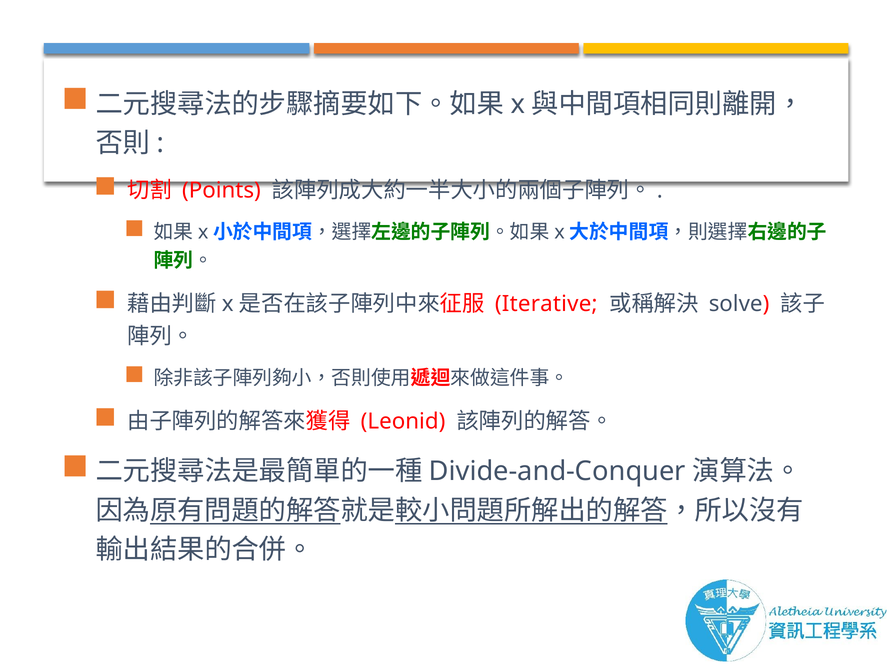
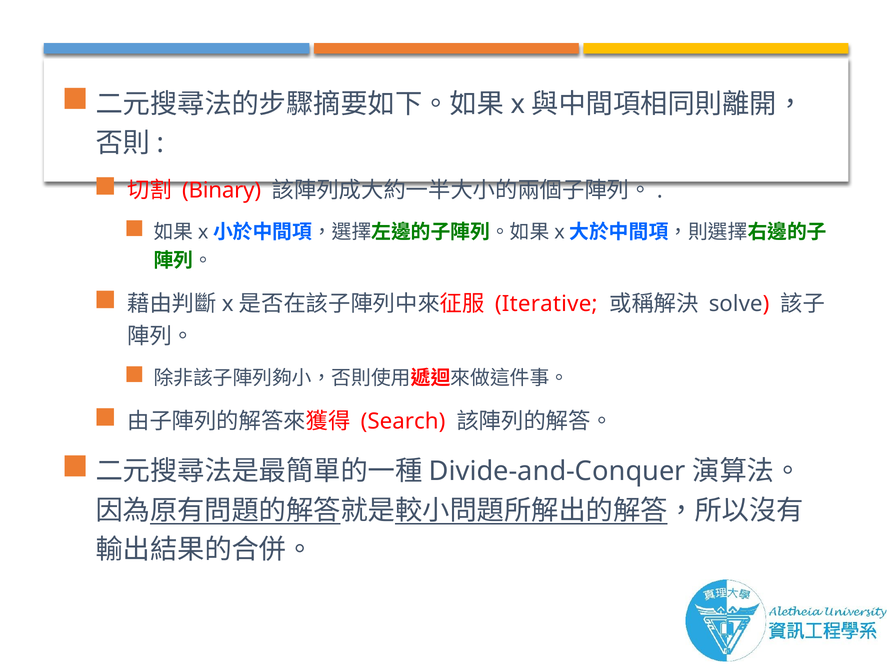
Points: Points -> Binary (222, 190)
Leonid: Leonid -> Search (403, 421)
